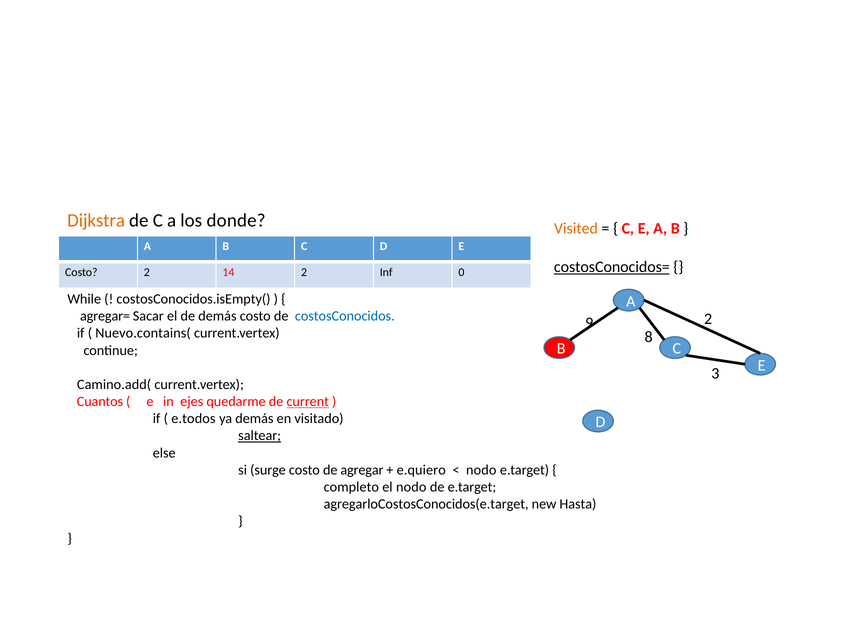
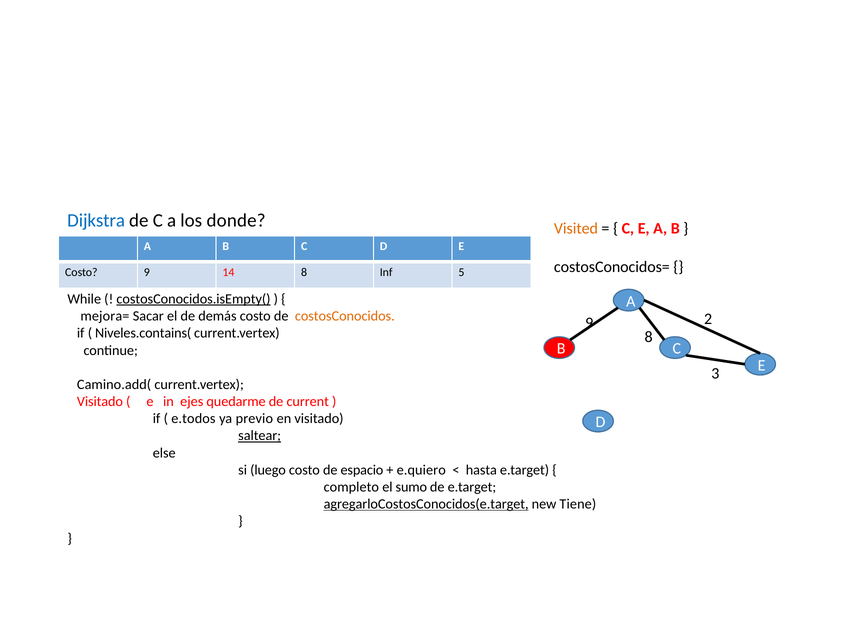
Dijkstra colour: orange -> blue (96, 220)
costosConocidos= underline: present -> none (612, 267)
Costo 2: 2 -> 9 (147, 272)
14 2: 2 -> 8 (304, 272)
0: 0 -> 5 (461, 272)
costosConocidos.isEmpty( underline: none -> present (193, 299)
agregar=: agregar= -> mejora= (105, 316)
costosConocidos colour: blue -> orange (345, 316)
Nuevo.contains(: Nuevo.contains( -> Niveles.contains( (143, 333)
Cuantos: Cuantos -> Visitado (100, 401)
current underline: present -> none (308, 401)
ya demás: demás -> previo (254, 418)
surge: surge -> luego (268, 470)
agregar: agregar -> espacio (362, 470)
nodo: nodo -> hasta (481, 470)
el nodo: nodo -> sumo (411, 487)
agregarloCostosConocidos(e.target underline: none -> present (426, 504)
Hasta: Hasta -> Tiene (578, 504)
